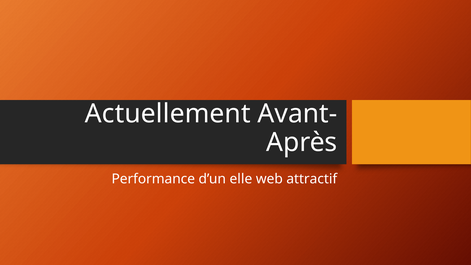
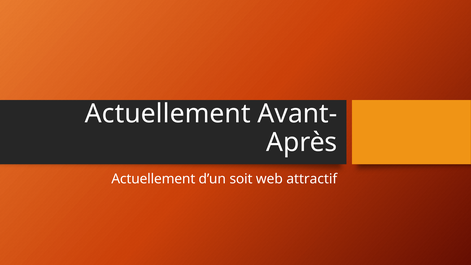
Performance: Performance -> Actuellement (153, 179)
elle: elle -> soit (241, 179)
